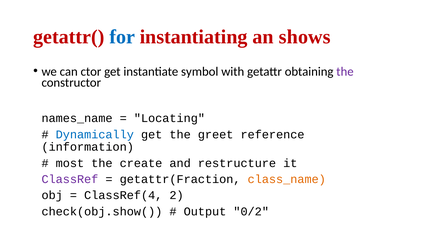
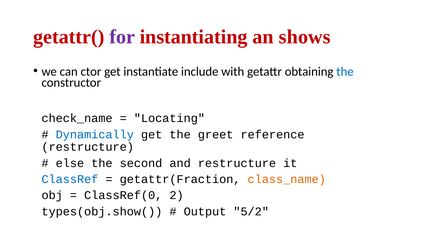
for colour: blue -> purple (122, 37)
symbol: symbol -> include (200, 72)
the colour: purple -> blue (345, 72)
names_name: names_name -> check_name (77, 118)
information: information -> restructure (88, 147)
most: most -> else (70, 163)
create: create -> second (141, 163)
ClassRef colour: purple -> blue (70, 179)
ClassRef(4: ClassRef(4 -> ClassRef(0 (123, 195)
check(obj.show(: check(obj.show( -> types(obj.show( (102, 211)
0/2: 0/2 -> 5/2 (251, 211)
